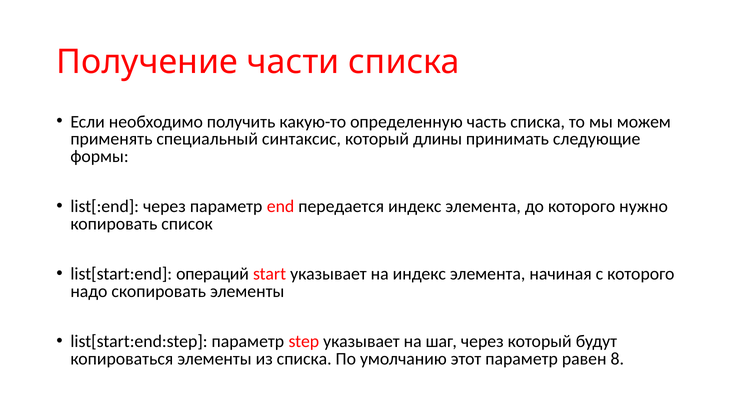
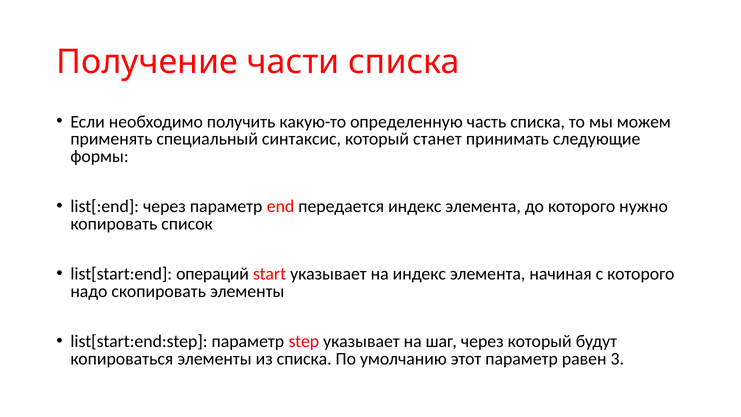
длины: длины -> станет (437, 139)
8: 8 -> 3 (617, 359)
